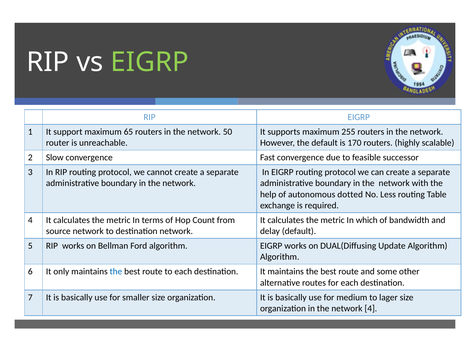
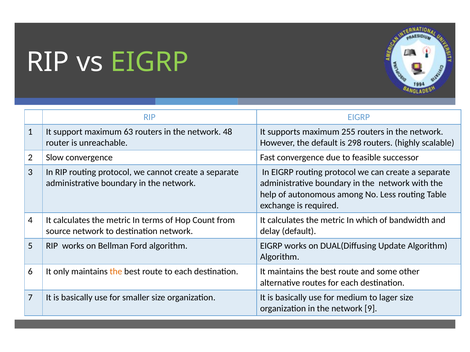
65: 65 -> 63 (128, 132)
50: 50 -> 48 (228, 132)
170: 170 -> 298 (354, 143)
dotted: dotted -> among (350, 195)
the colour: blue -> orange (116, 272)
network 4: 4 -> 9 (371, 309)
